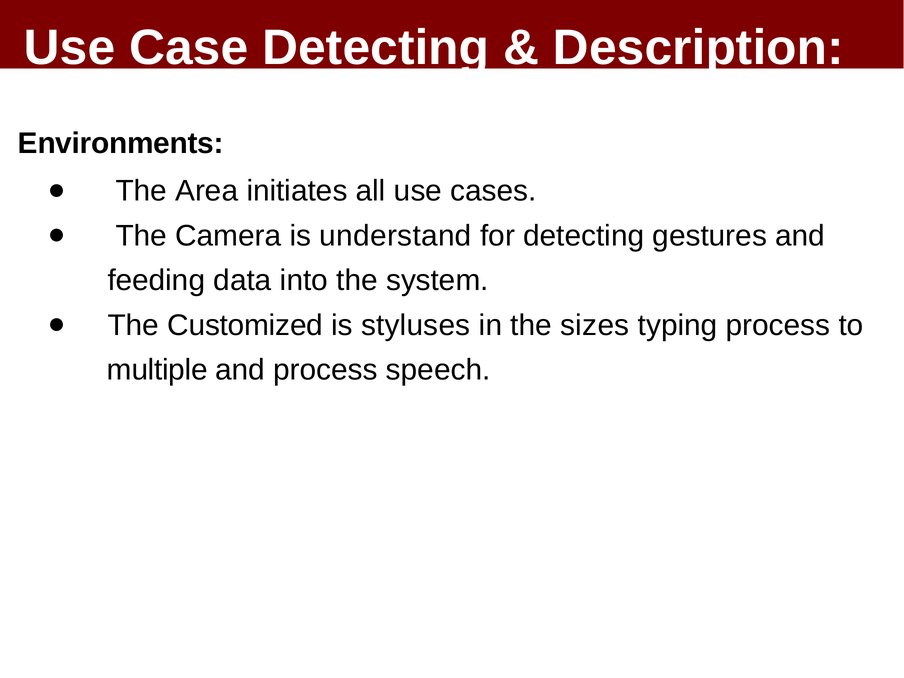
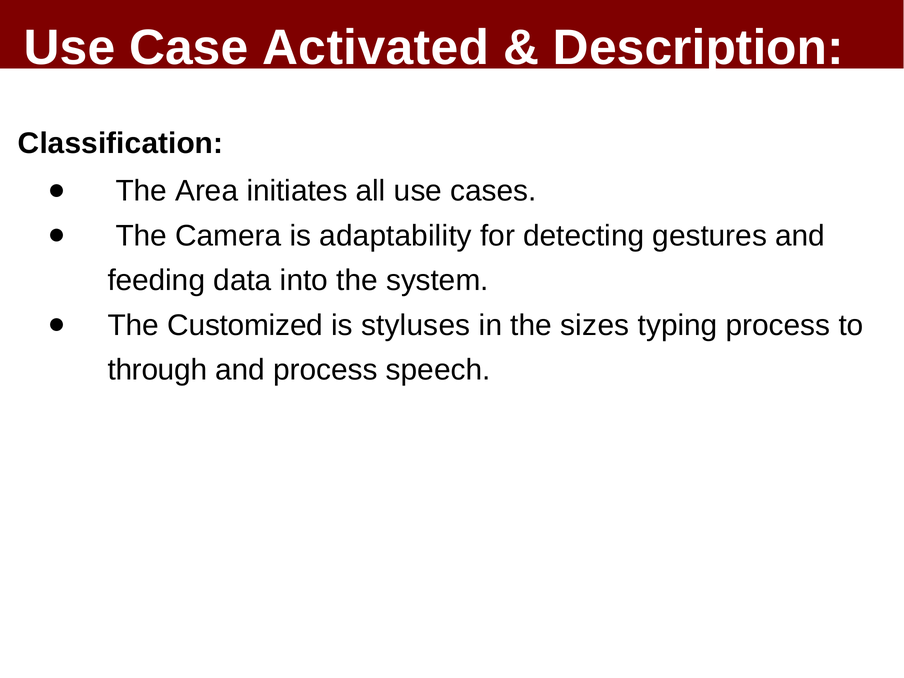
Case Detecting: Detecting -> Activated (376, 48)
Environments: Environments -> Classification (121, 144)
understand: understand -> adaptability (396, 236)
multiple: multiple -> through (157, 370)
